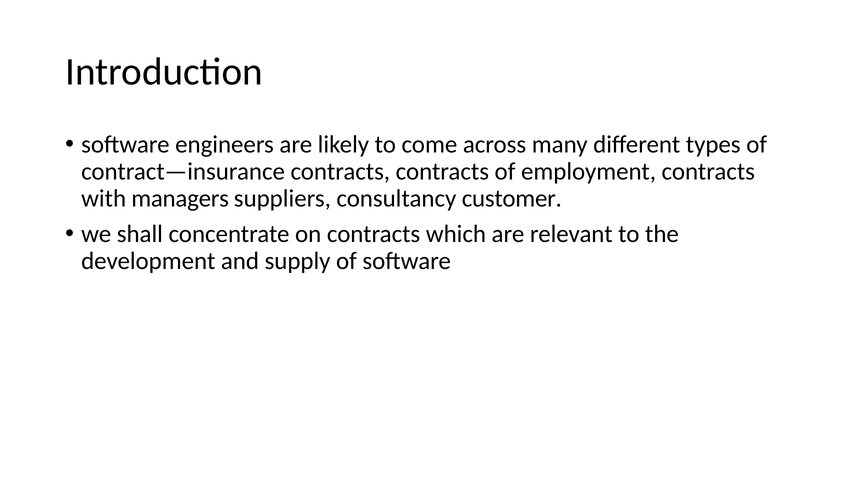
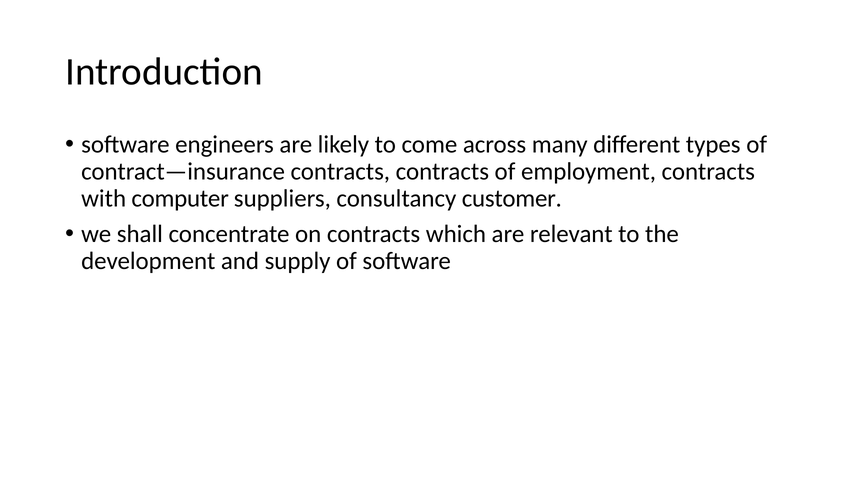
managers: managers -> computer (180, 198)
